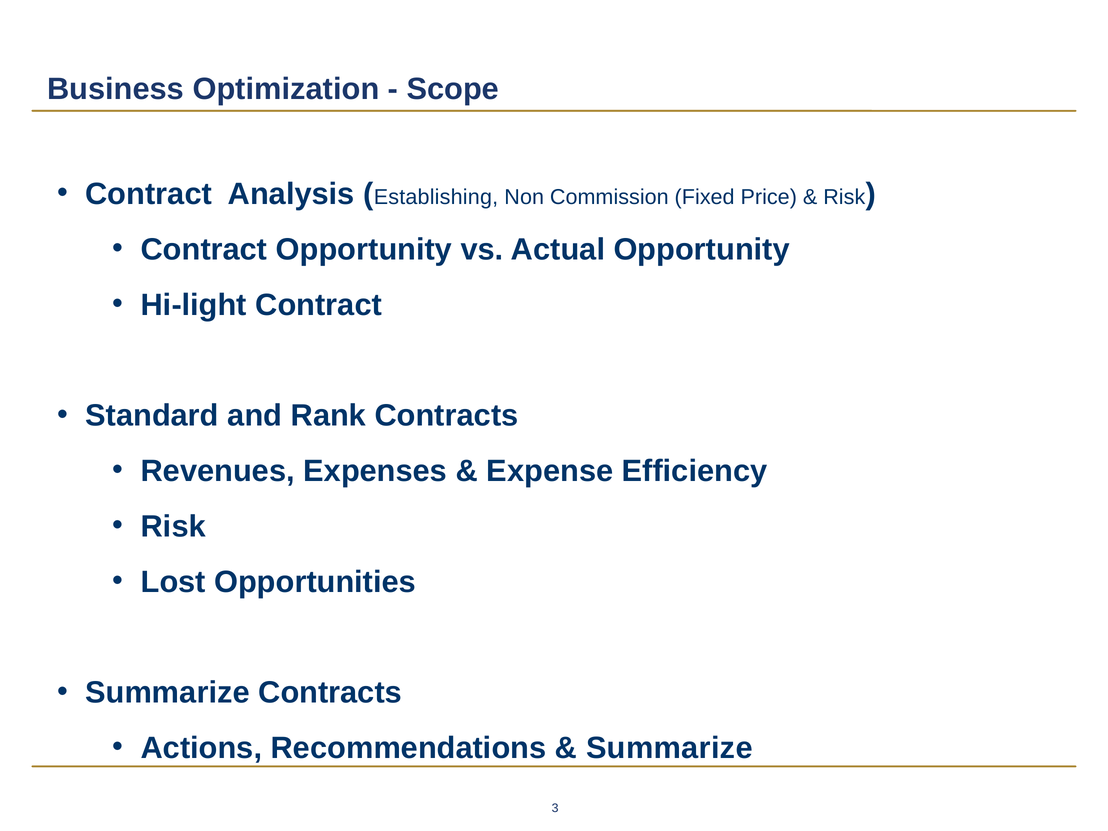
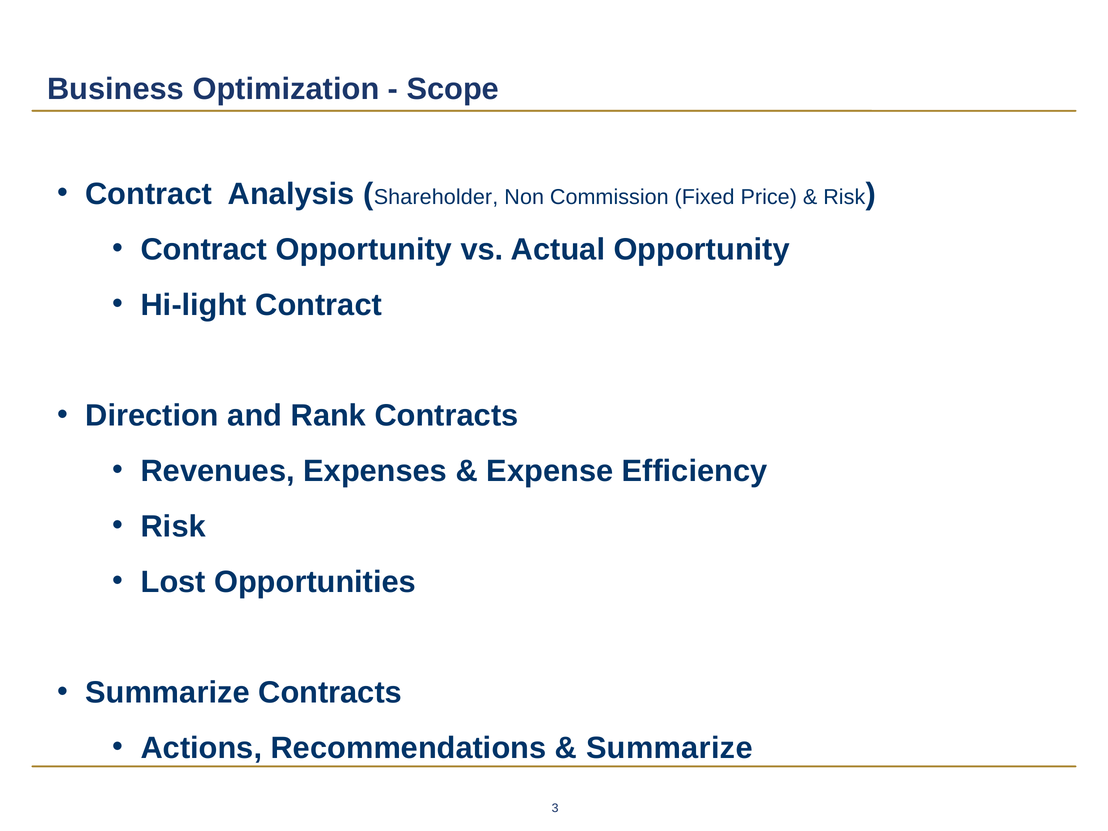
Establishing: Establishing -> Shareholder (436, 197)
Standard: Standard -> Direction (152, 416)
